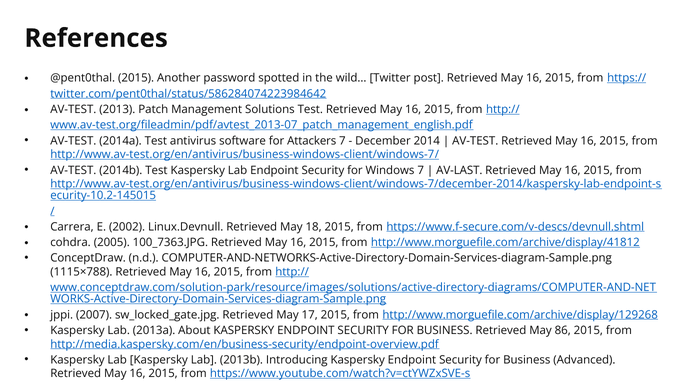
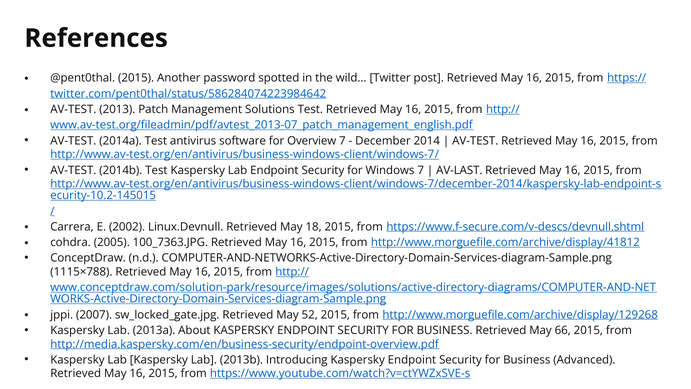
Attackers: Attackers -> Overview (312, 141)
17: 17 -> 52 (310, 314)
86: 86 -> 66 (563, 330)
